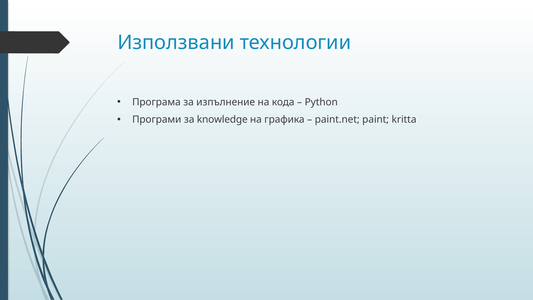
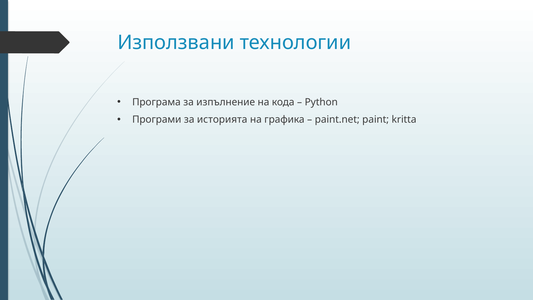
knowledge: knowledge -> историята (222, 120)
